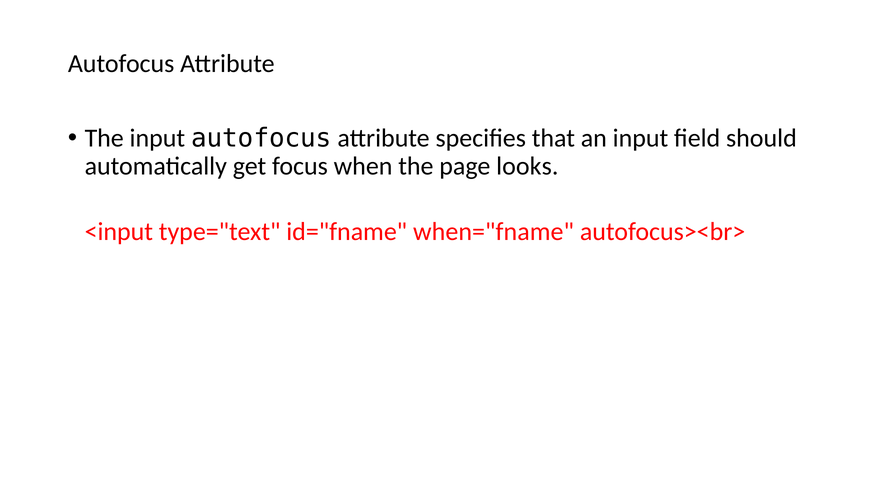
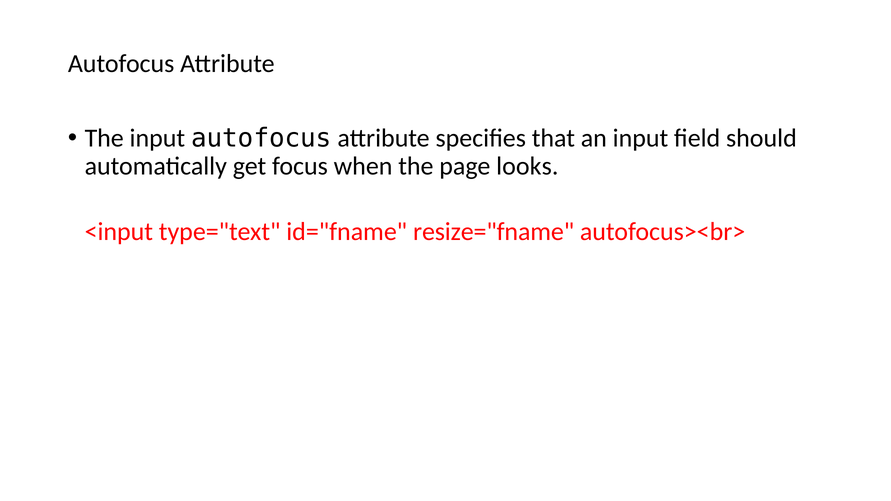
when="fname: when="fname -> resize="fname (494, 232)
